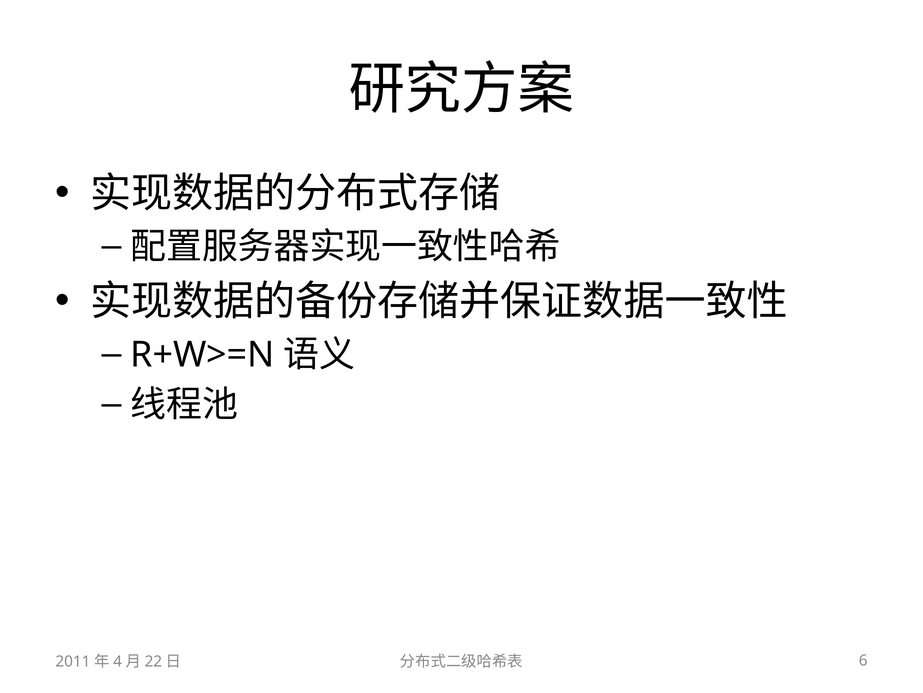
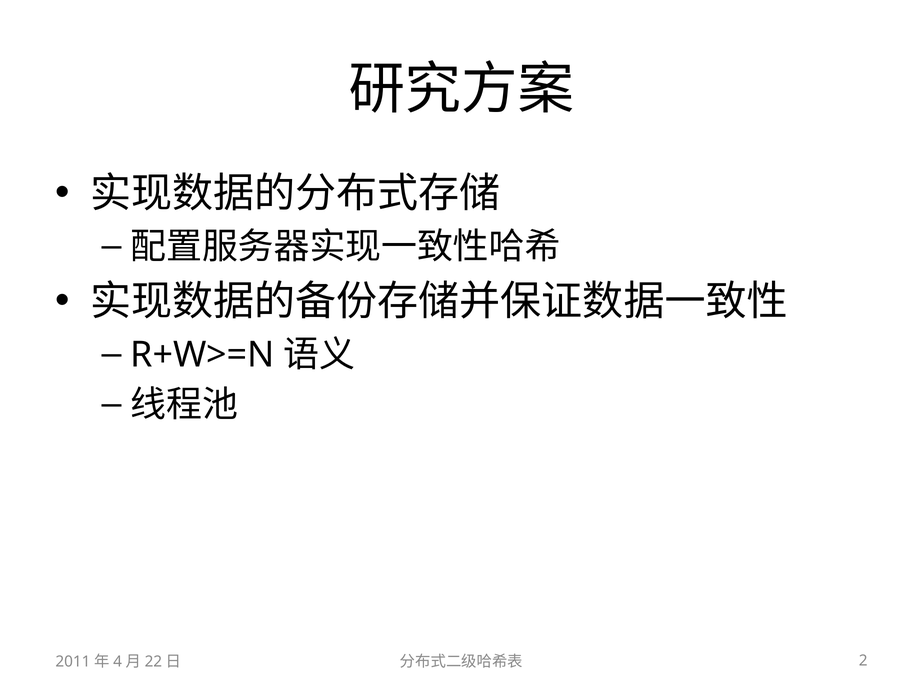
6: 6 -> 2 (863, 660)
